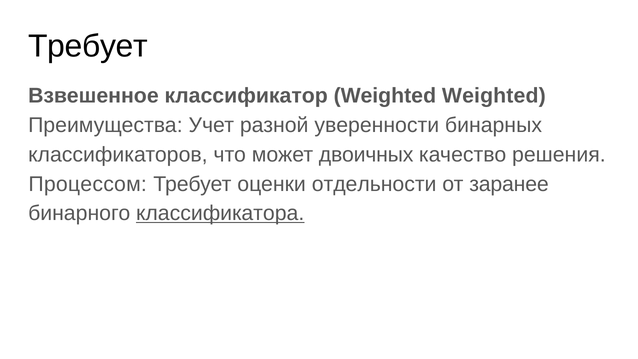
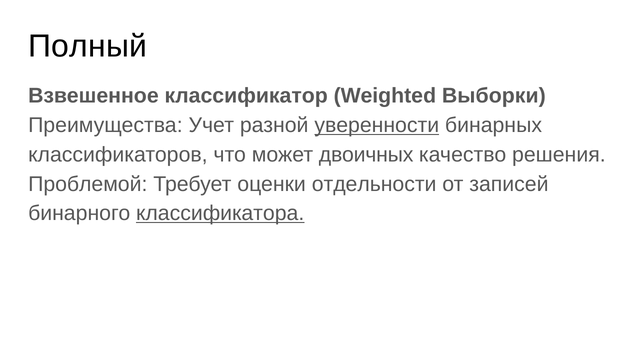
Требует: Требует -> Полный (88, 46)
Weighted Weighted: Weighted -> Выборки (494, 96)
уверенности underline: none -> present (377, 125)
Процессом: Процессом -> Проблемой (88, 184)
заранее: заранее -> записей (509, 184)
